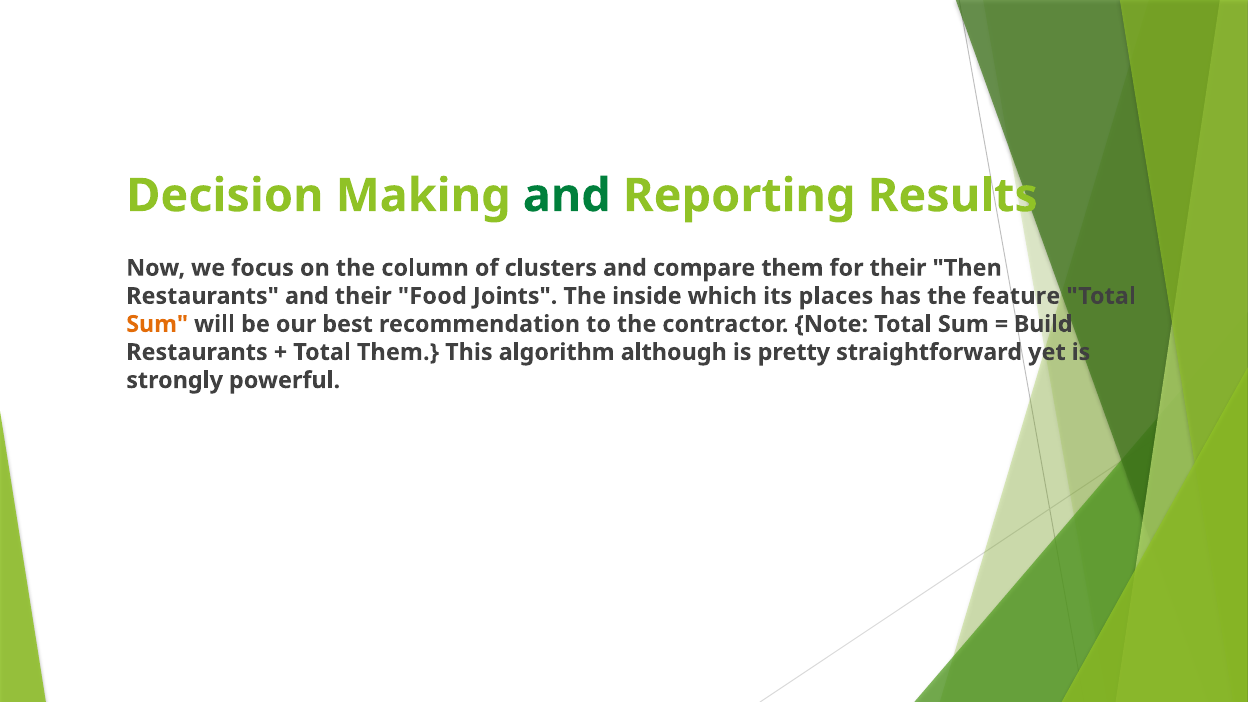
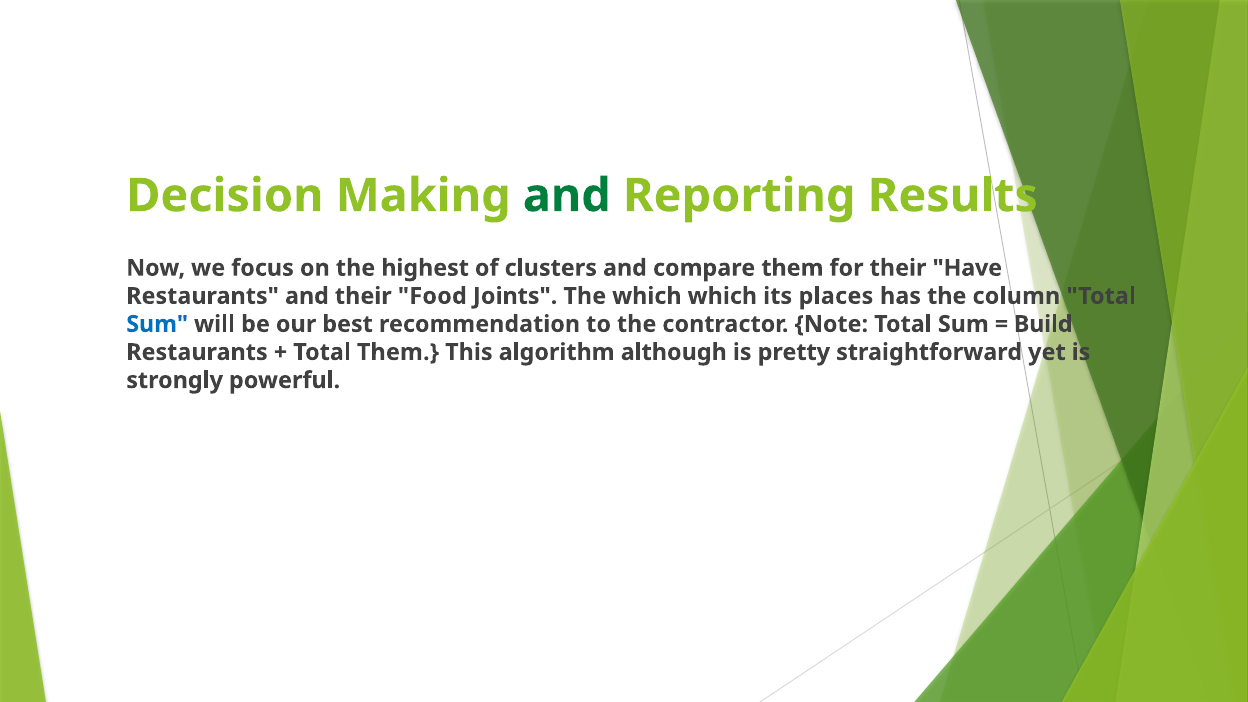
column: column -> highest (425, 268)
Then: Then -> Have (967, 268)
The inside: inside -> which (647, 296)
feature: feature -> column (1016, 296)
Sum colour: orange -> blue (157, 324)
